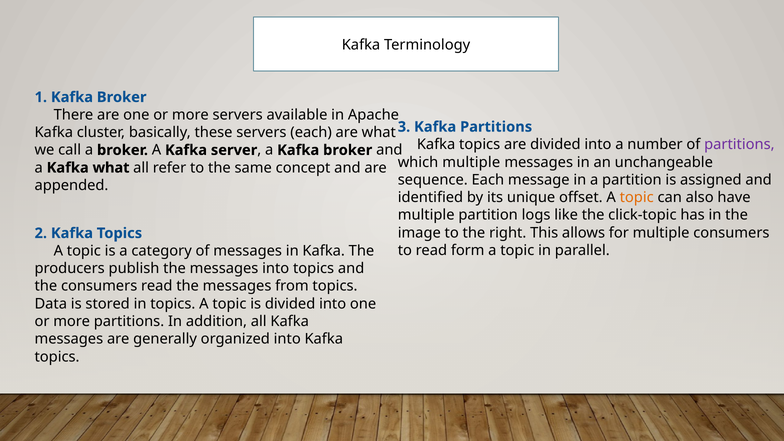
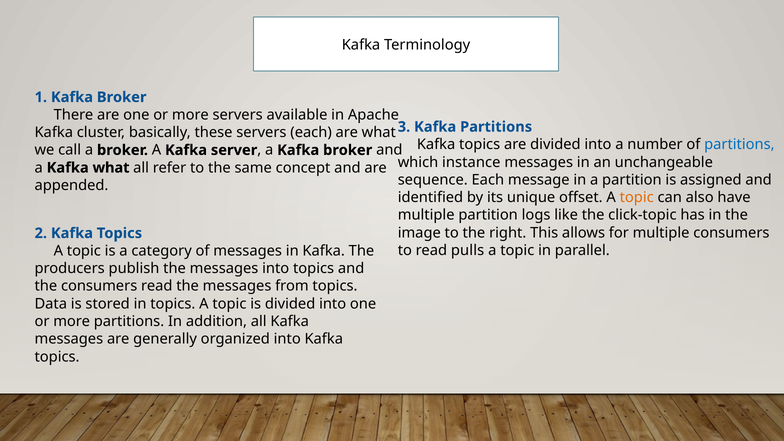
partitions colour: purple -> blue (739, 145)
which multiple: multiple -> instance (471, 162)
form: form -> pulls (468, 250)
